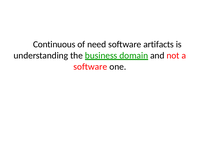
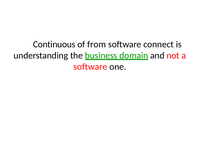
need: need -> from (97, 44)
artifacts: artifacts -> connect (159, 44)
